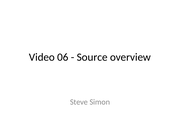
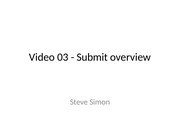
06: 06 -> 03 (63, 57)
Source: Source -> Submit (92, 57)
